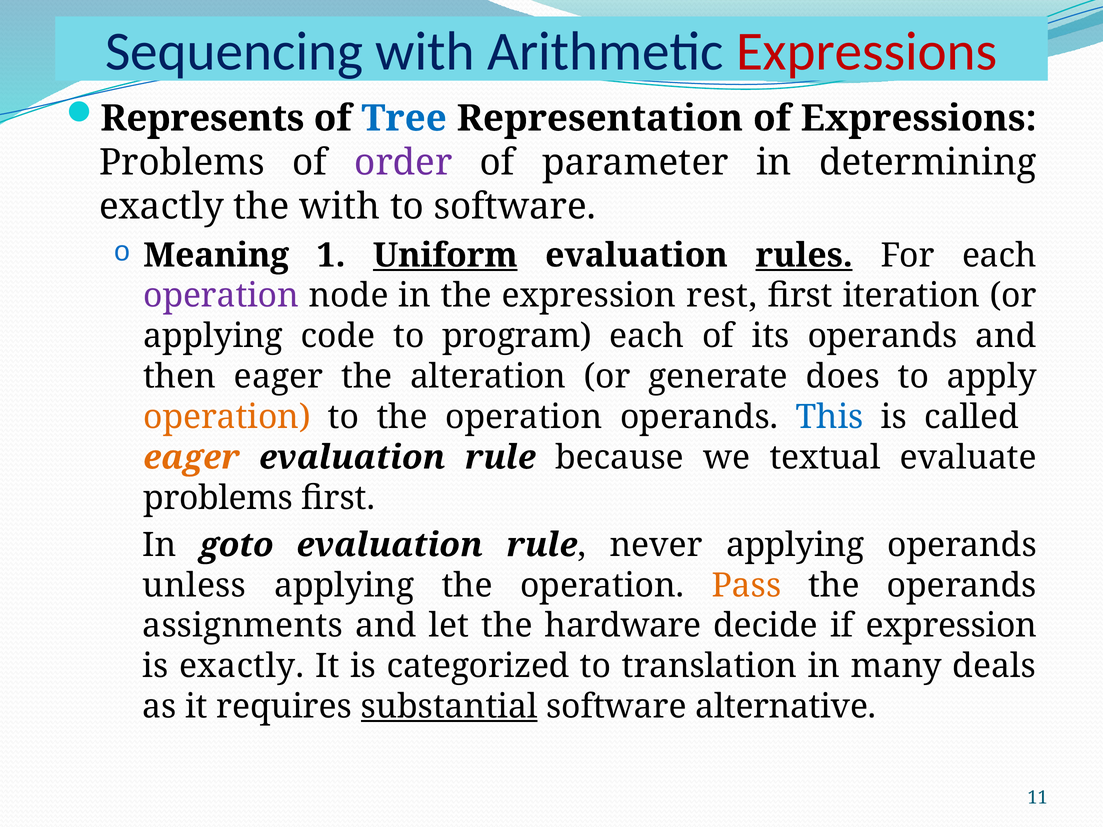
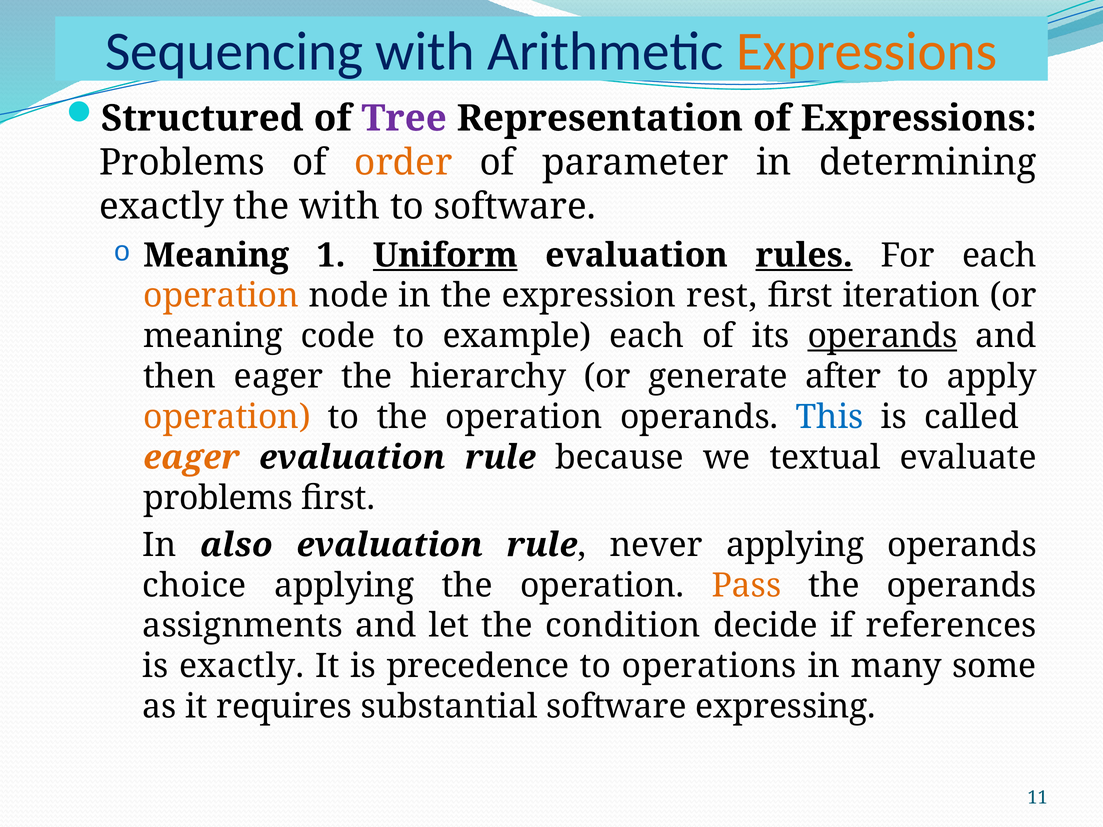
Expressions colour: red -> orange (867, 52)
Represents: Represents -> Structured (202, 118)
Tree colour: blue -> purple (404, 118)
order colour: purple -> orange (403, 163)
operation colour: purple -> orange (221, 296)
applying: applying -> meaning (213, 336)
program: program -> example (517, 336)
operands underline: none -> present (882, 336)
alteration: alteration -> hierarchy (488, 377)
does: does -> after (843, 377)
goto: goto -> also (236, 545)
unless: unless -> choice (194, 586)
hardware: hardware -> condition (623, 626)
if expression: expression -> references (951, 626)
categorized: categorized -> precedence (478, 666)
translation: translation -> operations (709, 666)
deals: deals -> some (994, 666)
substantial underline: present -> none (449, 707)
alternative: alternative -> expressing (786, 707)
